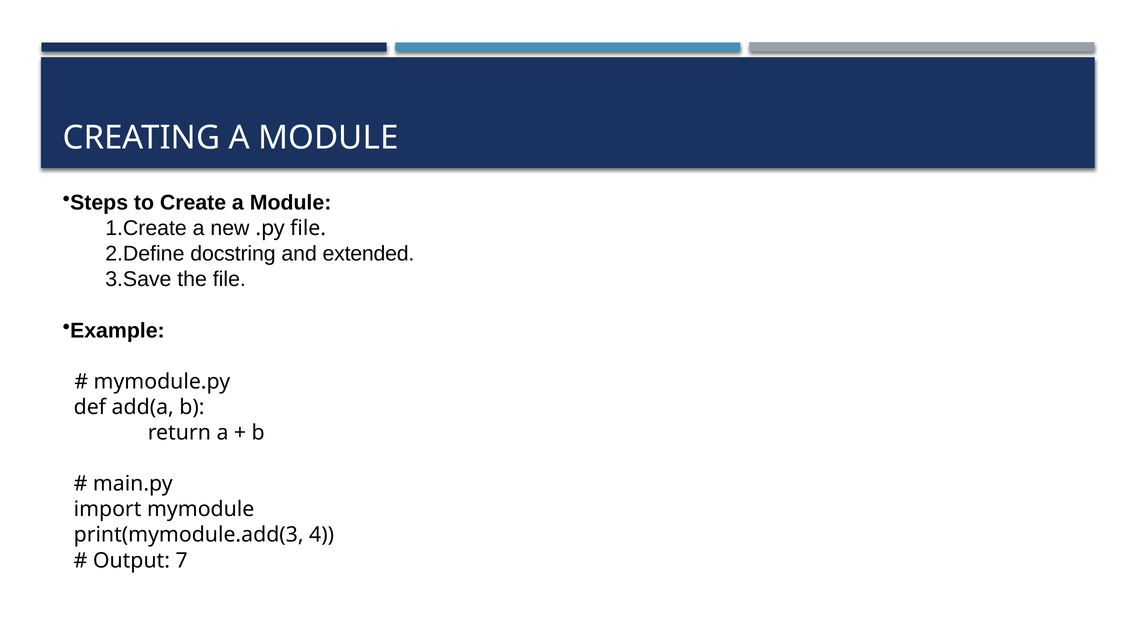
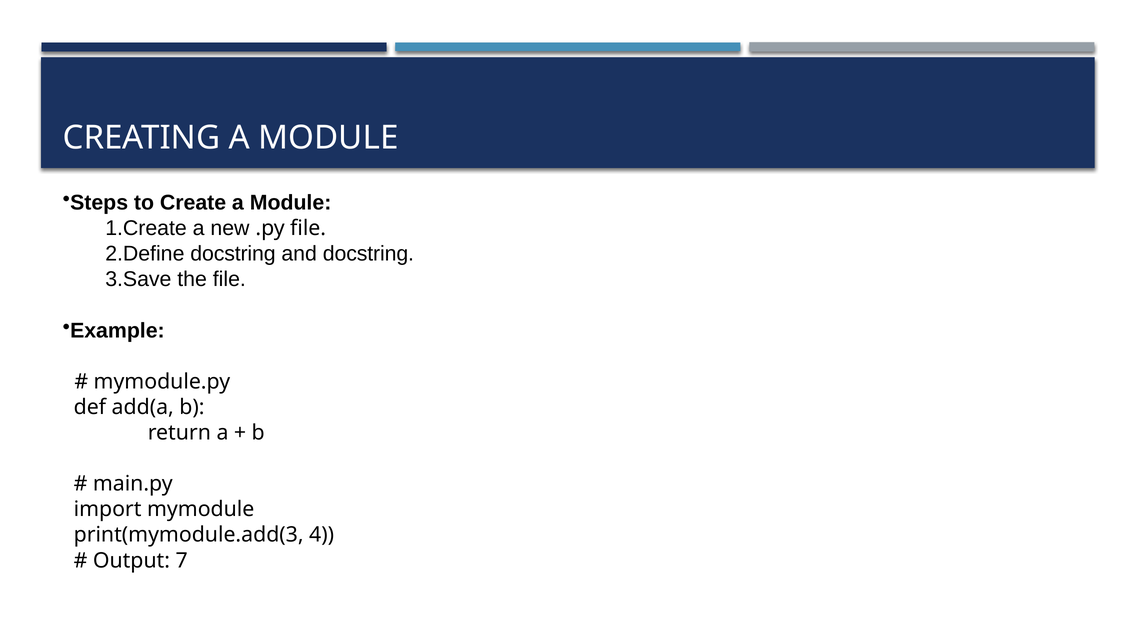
and extended: extended -> docstring (368, 254)
